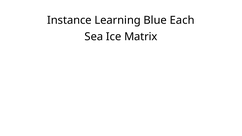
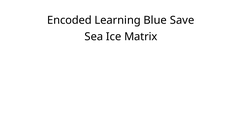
Instance: Instance -> Encoded (69, 20)
Each: Each -> Save (182, 20)
